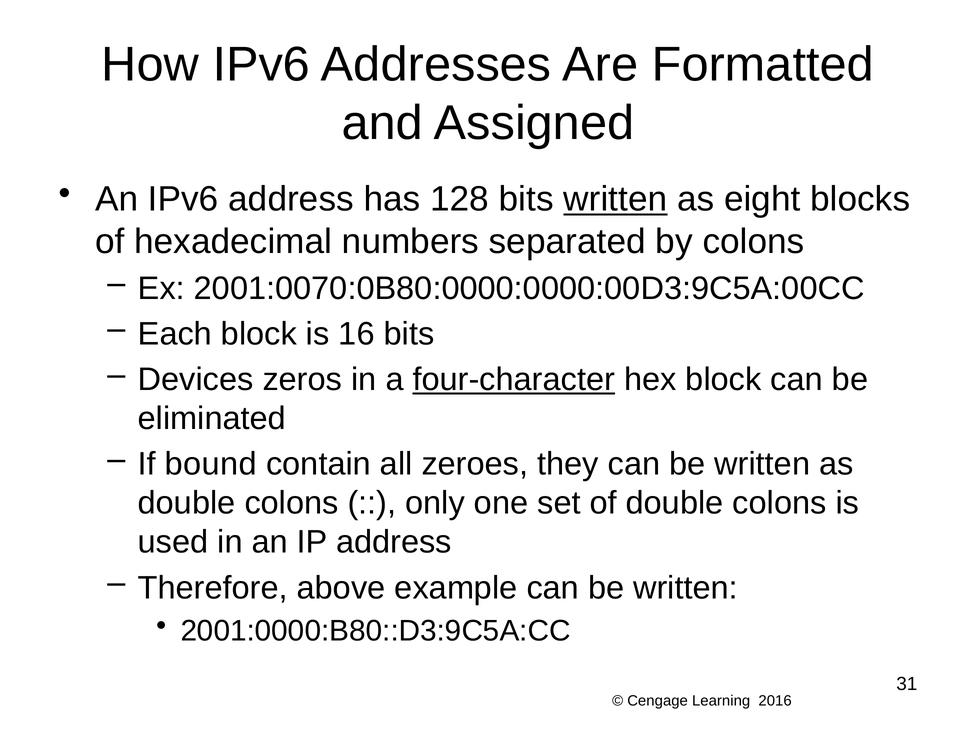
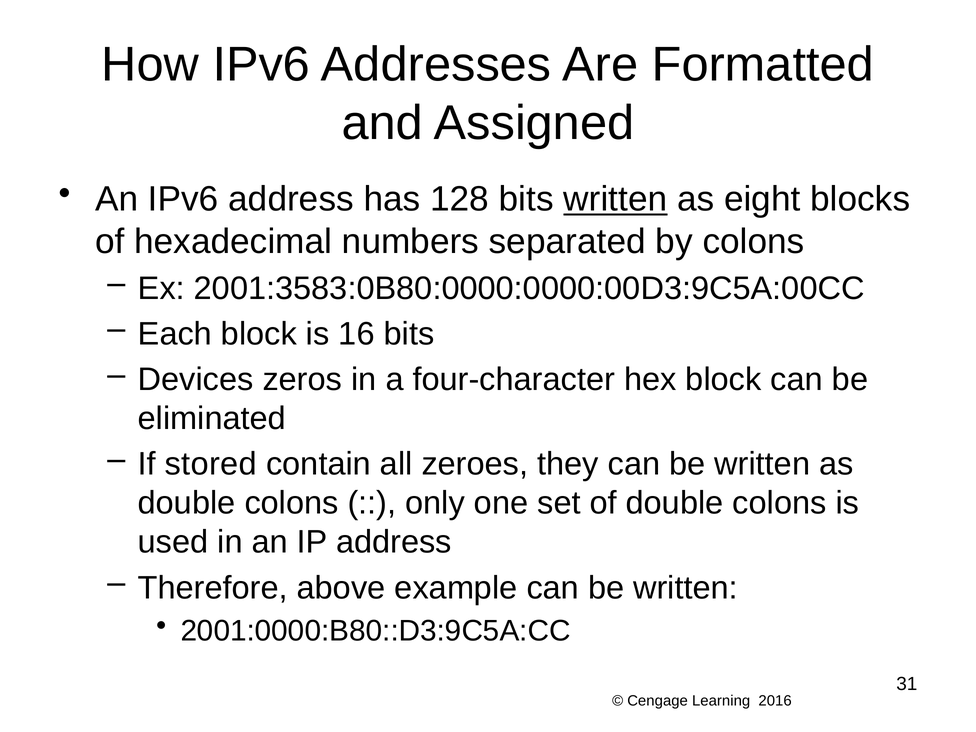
2001:0070:0B80:0000:0000:00D3:9C5A:00CC: 2001:0070:0B80:0000:0000:00D3:9C5A:00CC -> 2001:3583:0B80:0000:0000:00D3:9C5A:00CC (529, 289)
four-character underline: present -> none (514, 380)
bound: bound -> stored (211, 464)
